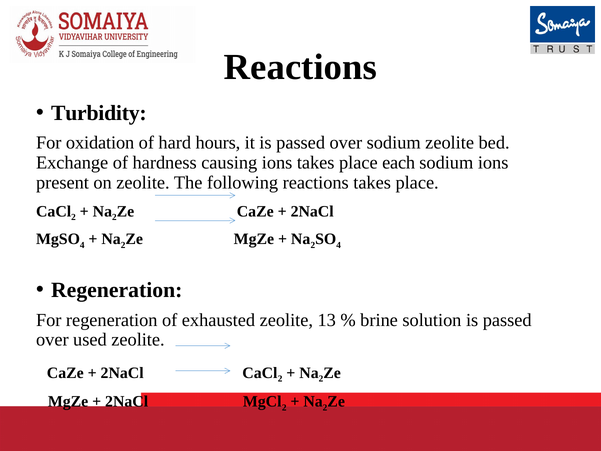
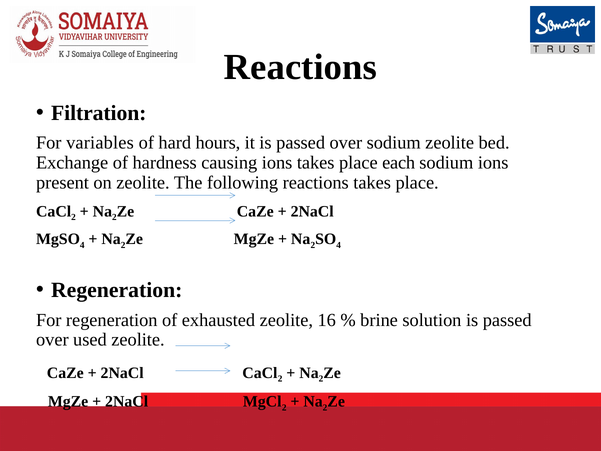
Turbidity: Turbidity -> Filtration (99, 113)
oxidation: oxidation -> variables (100, 143)
13: 13 -> 16 (327, 320)
